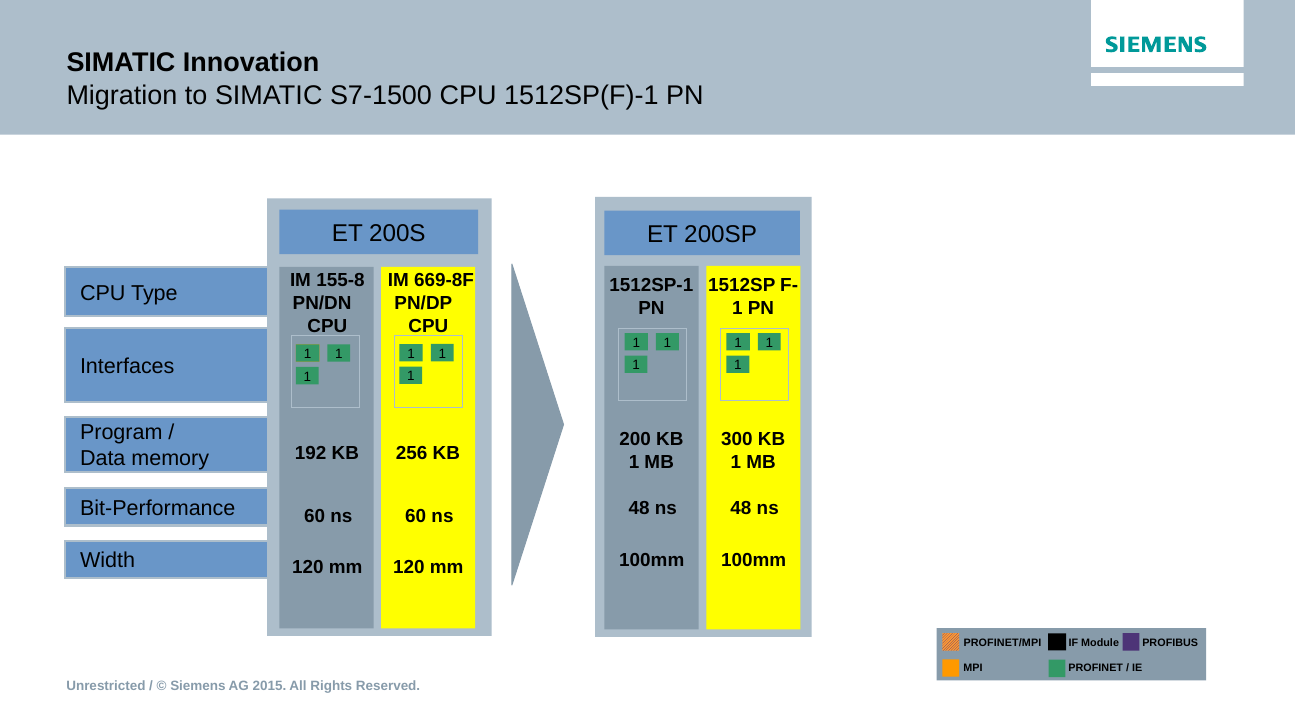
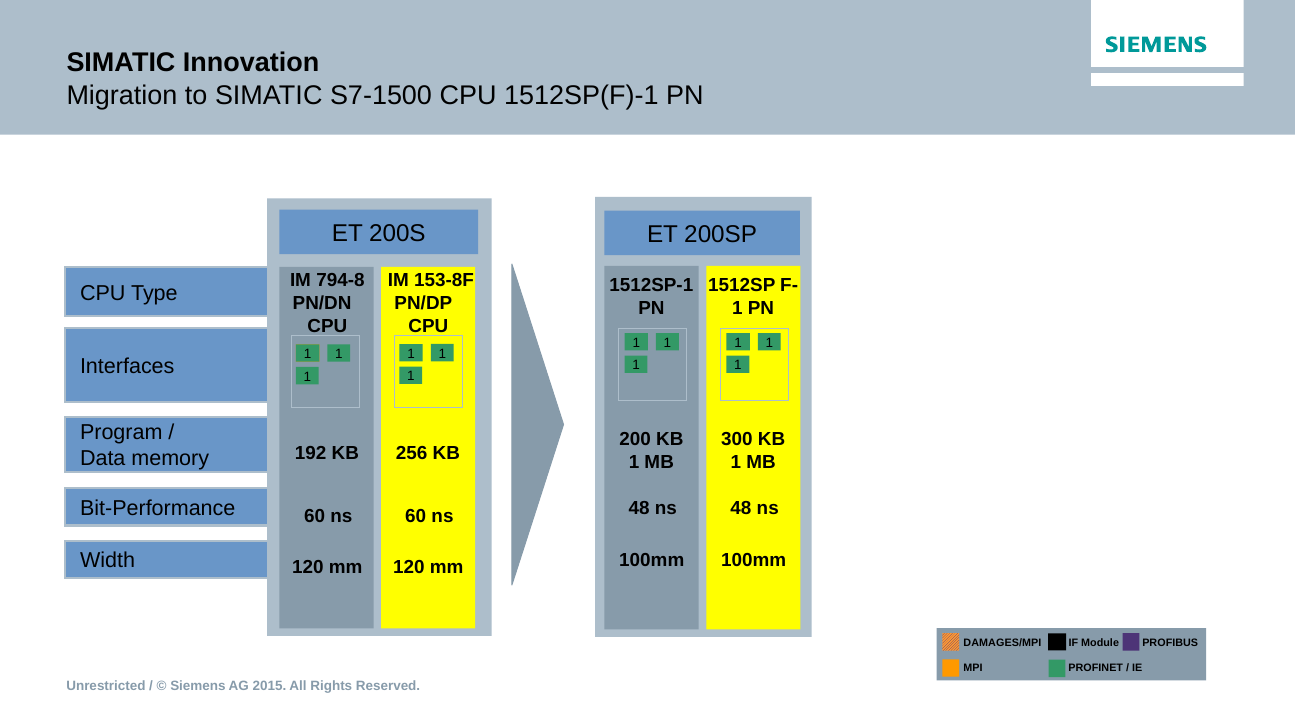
155-8: 155-8 -> 794-8 (340, 280)
669-8F: 669-8F -> 153-8F (444, 280)
PROFINET/MPI: PROFINET/MPI -> DAMAGES/MPI (1002, 643)
